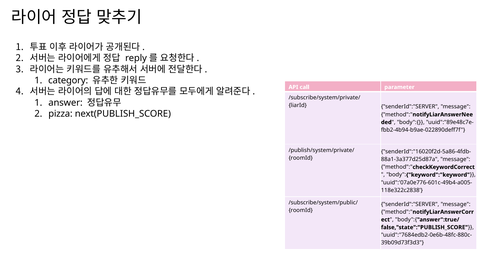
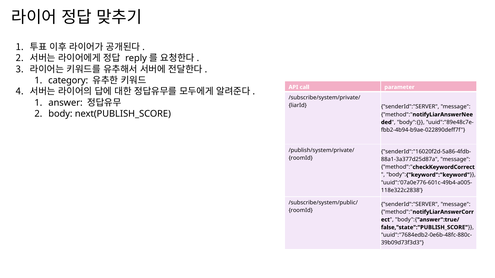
pizza: pizza -> body (60, 114)
